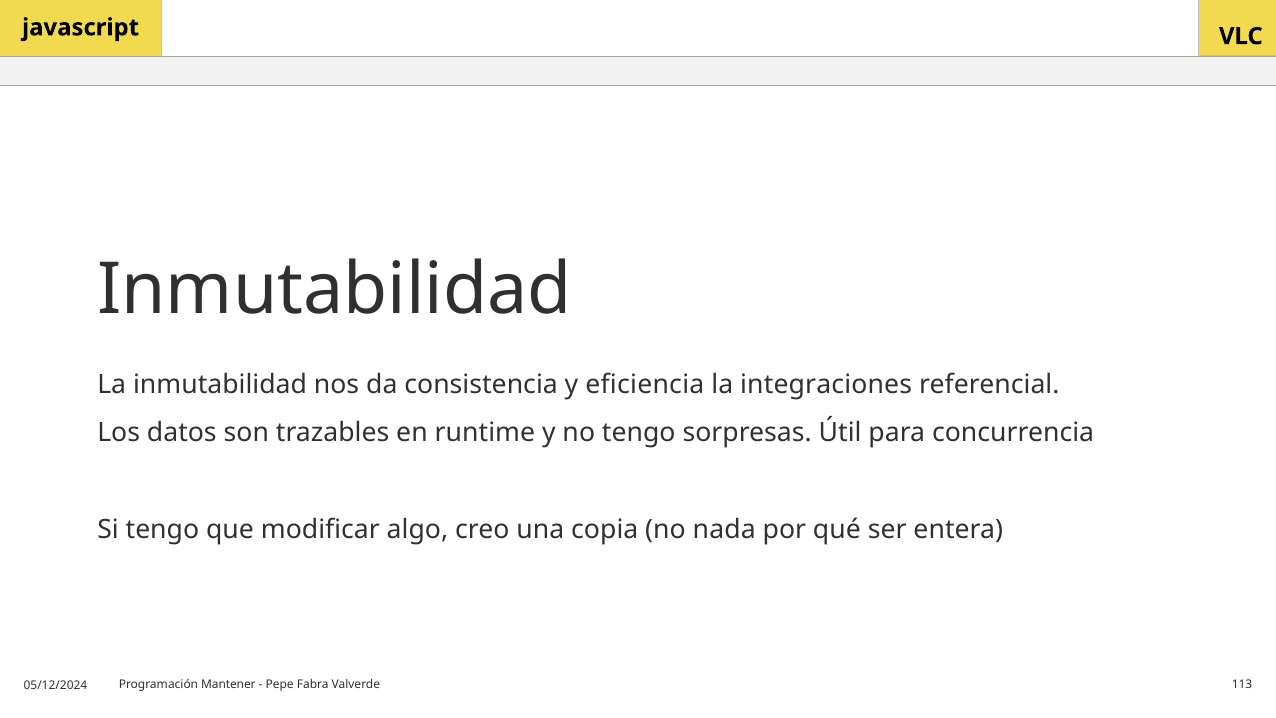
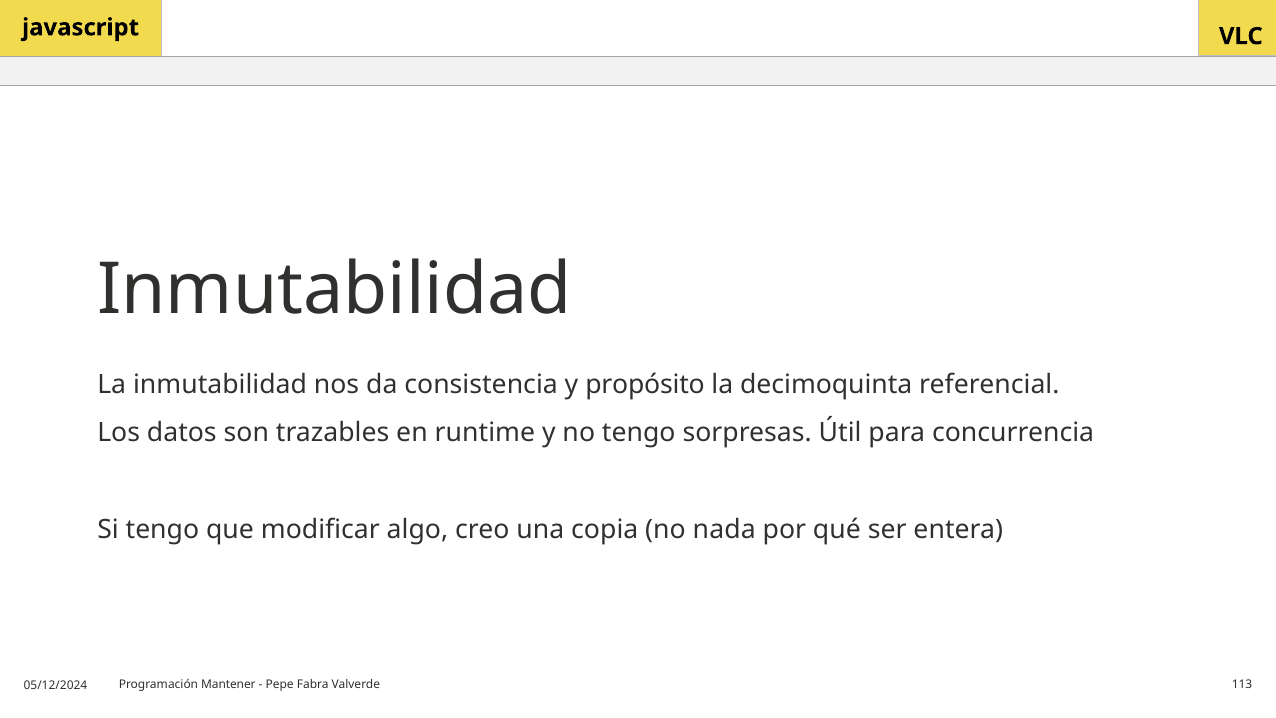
eficiencia: eficiencia -> propósito (645, 385)
integraciones: integraciones -> decimoquinta (826, 385)
